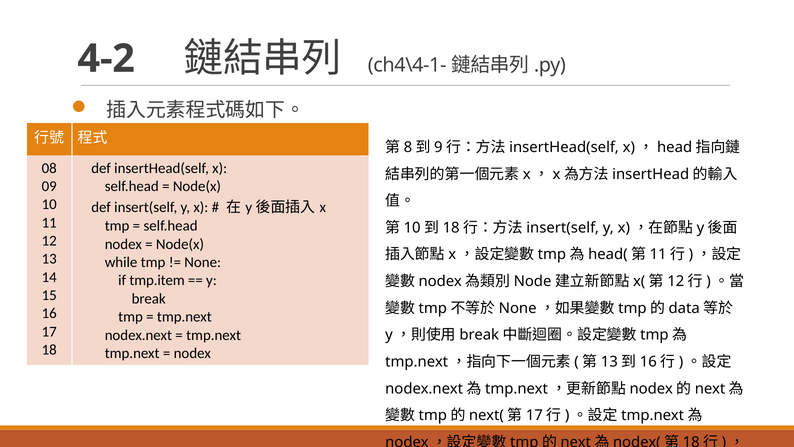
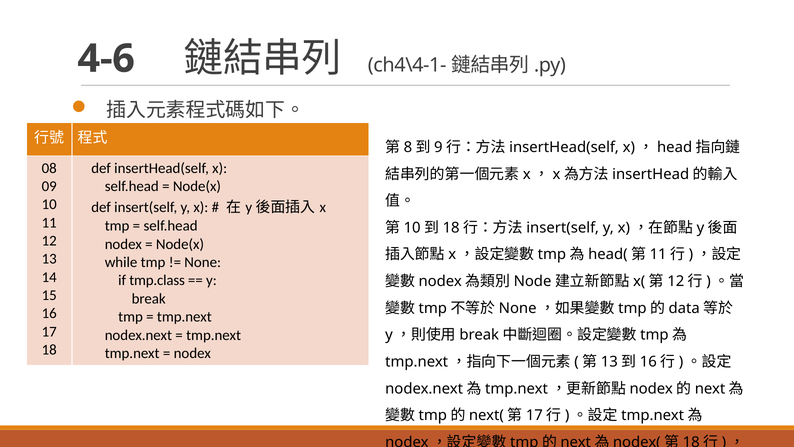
4-2: 4-2 -> 4-6 (106, 59)
tmp.item: tmp.item -> tmp.class (157, 280)
